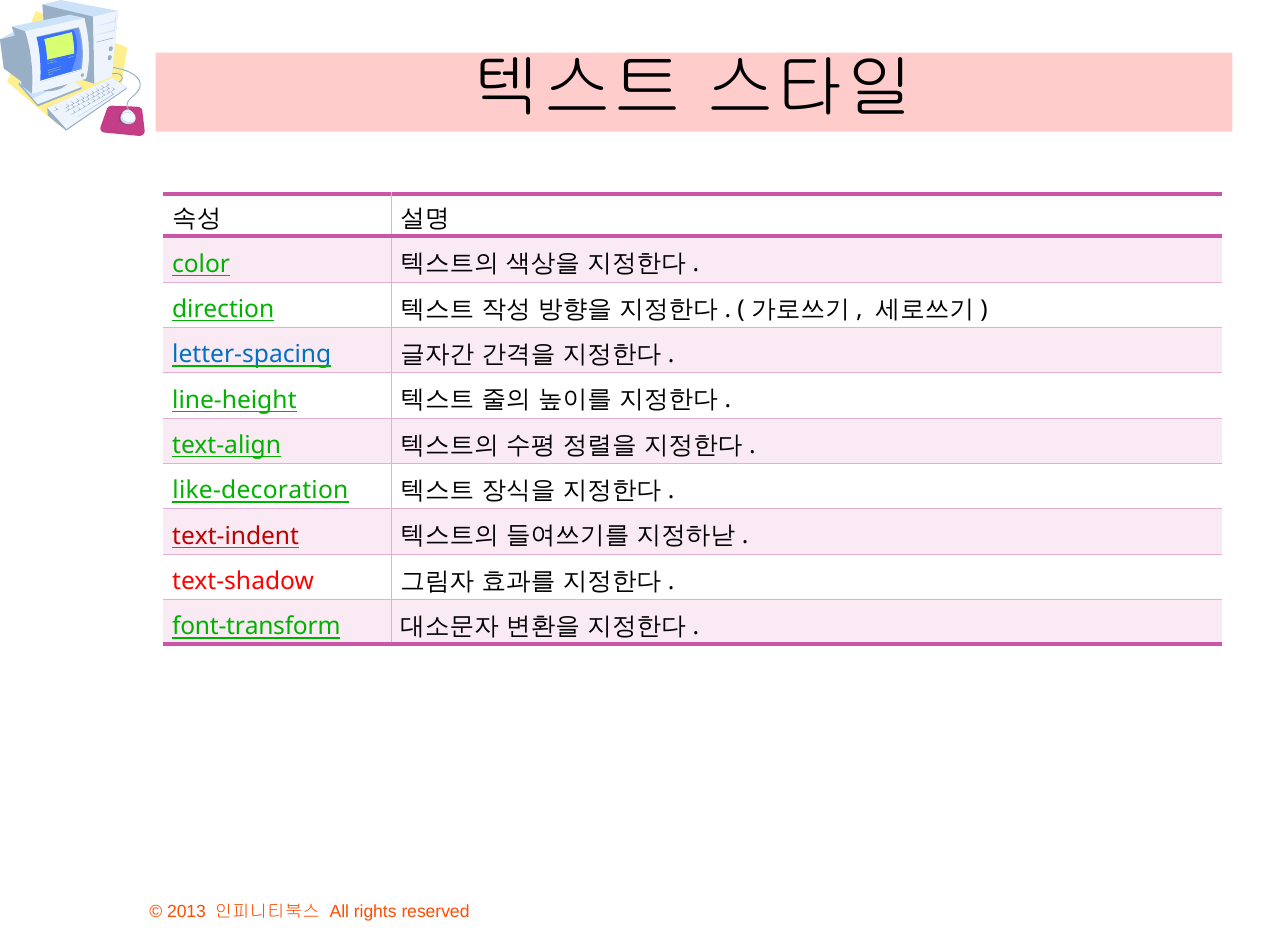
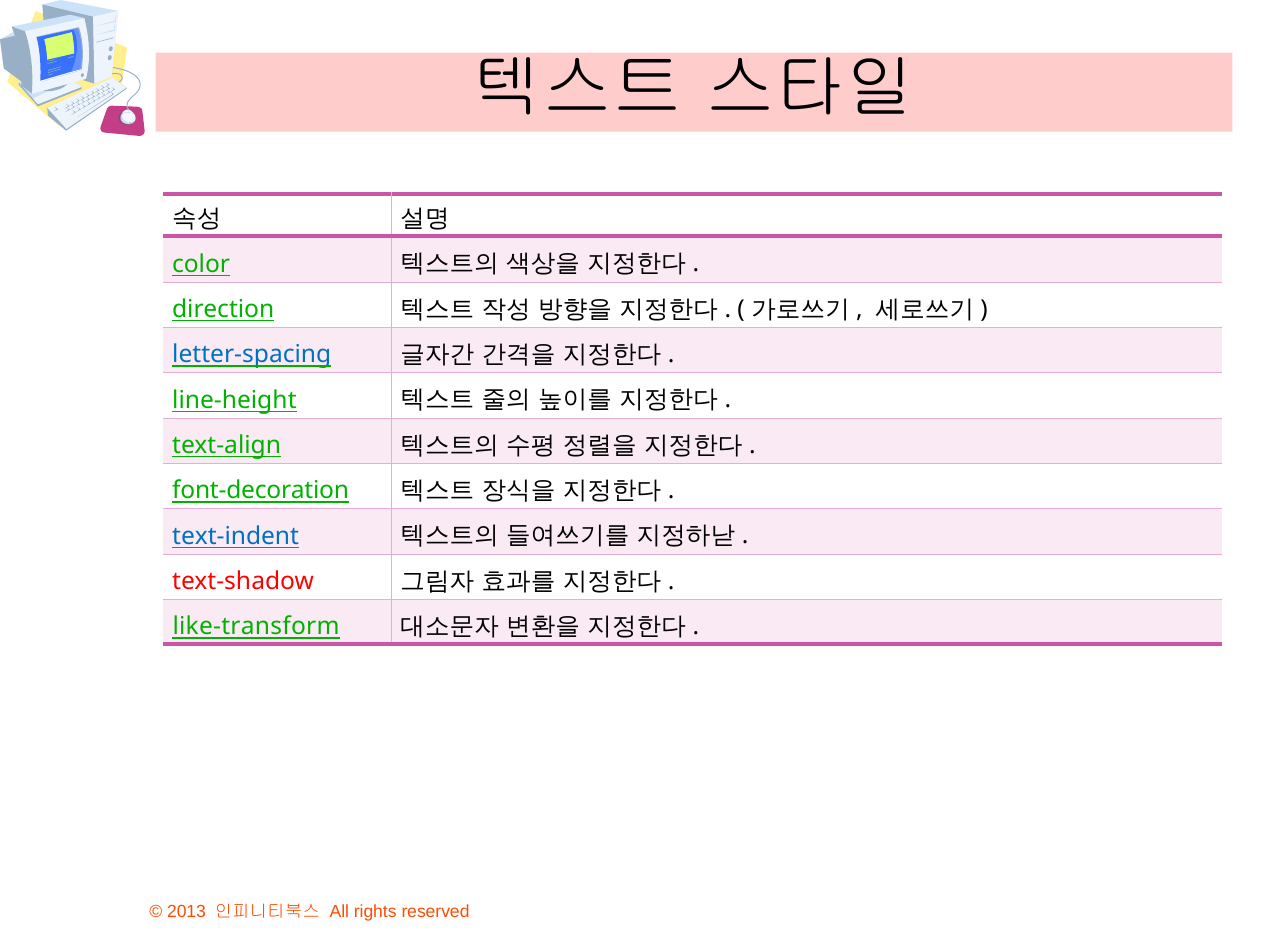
like-decoration: like-decoration -> font-decoration (261, 491)
text-indent colour: red -> blue (236, 536)
font-transform: font-transform -> like-transform (256, 627)
